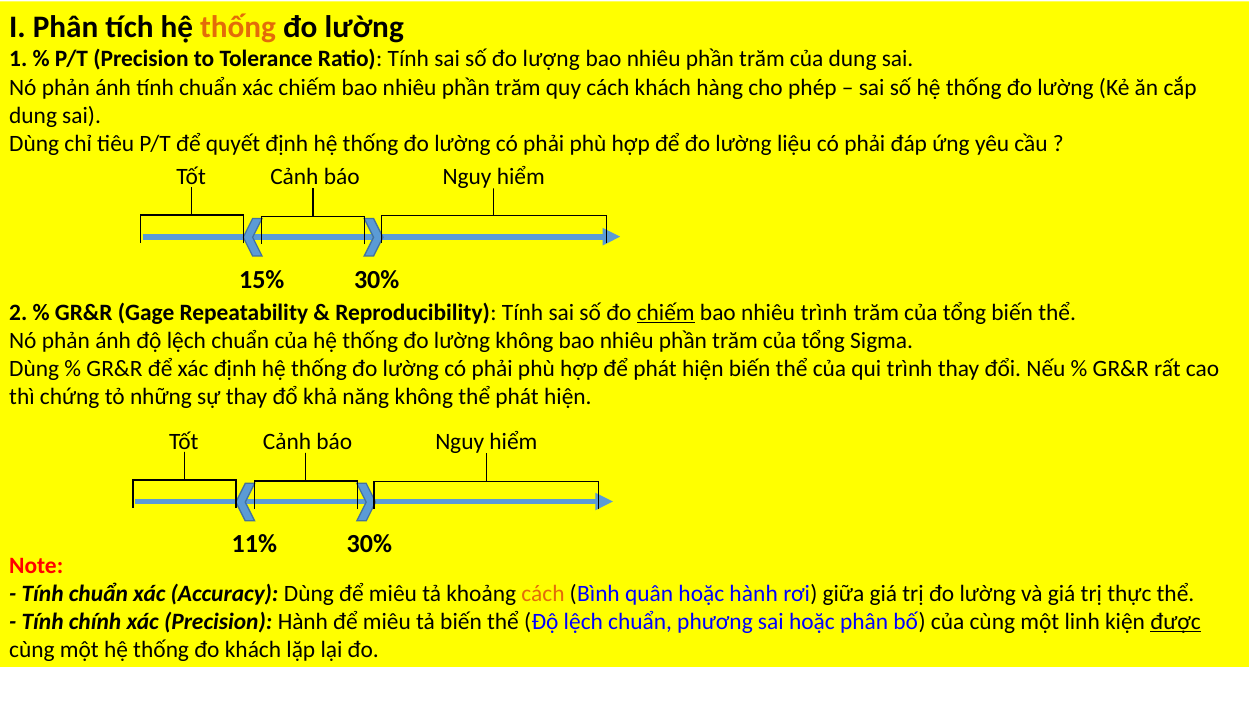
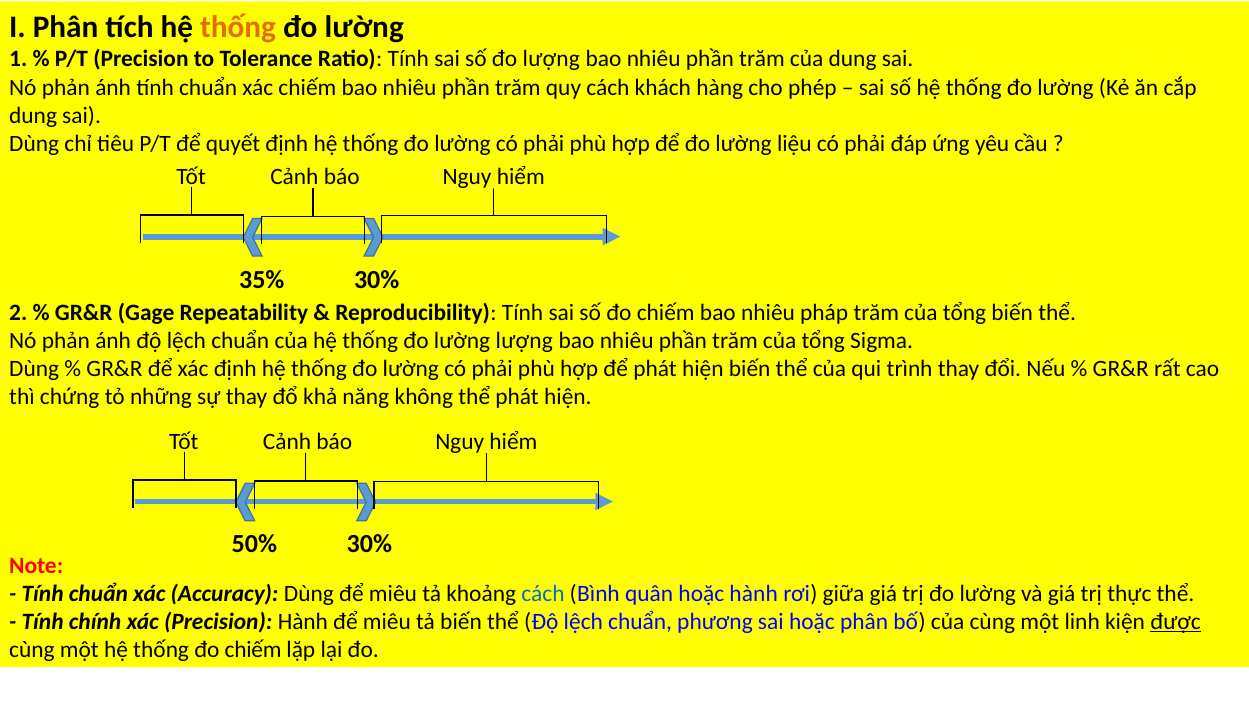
15%: 15% -> 35% (262, 279)
chiếm underline: present -> none (666, 312)
nhiêu trình: trình -> pháp (824, 312)
lường không: không -> lượng (524, 340)
11%: 11% -> 50% (254, 544)
cách colour: orange -> blue (543, 593)
thống đo khách: khách -> chiếm (253, 649)
